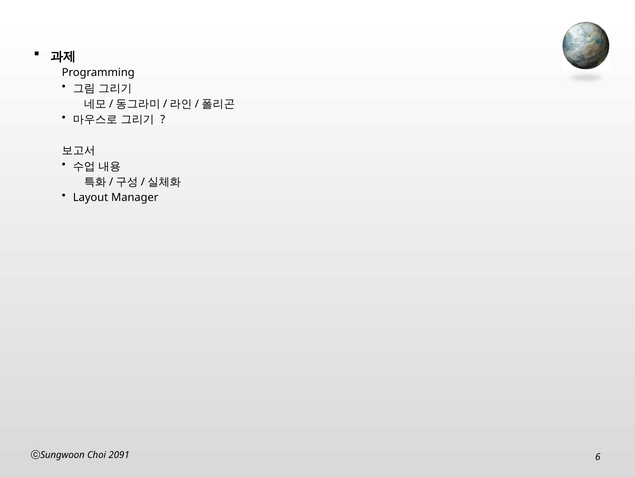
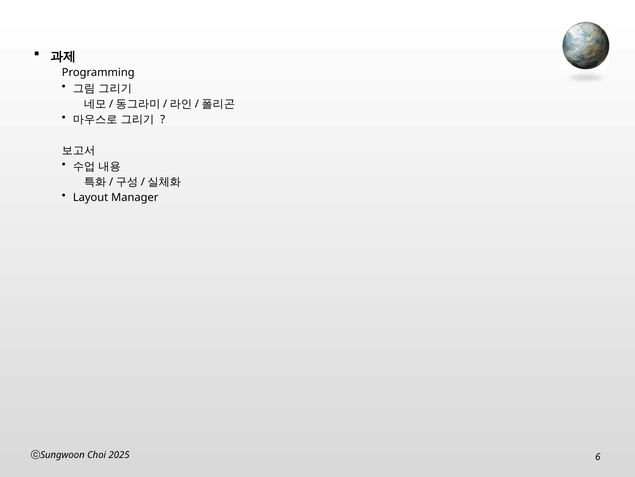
2091: 2091 -> 2025 (119, 455)
